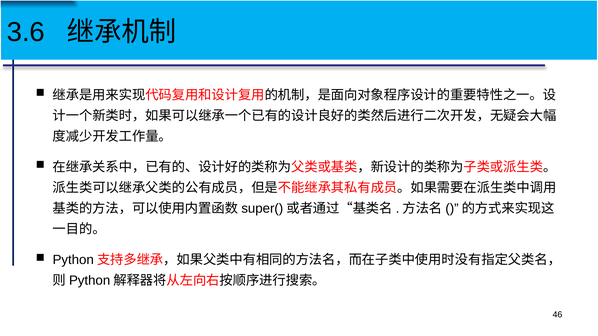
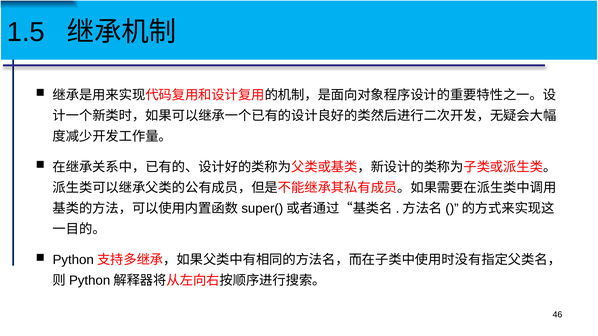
3.6: 3.6 -> 1.5 (26, 32)
